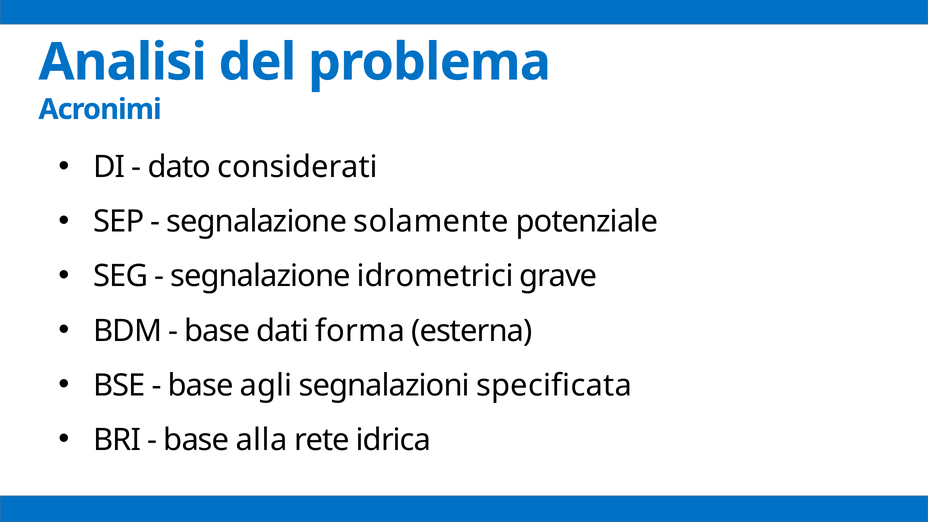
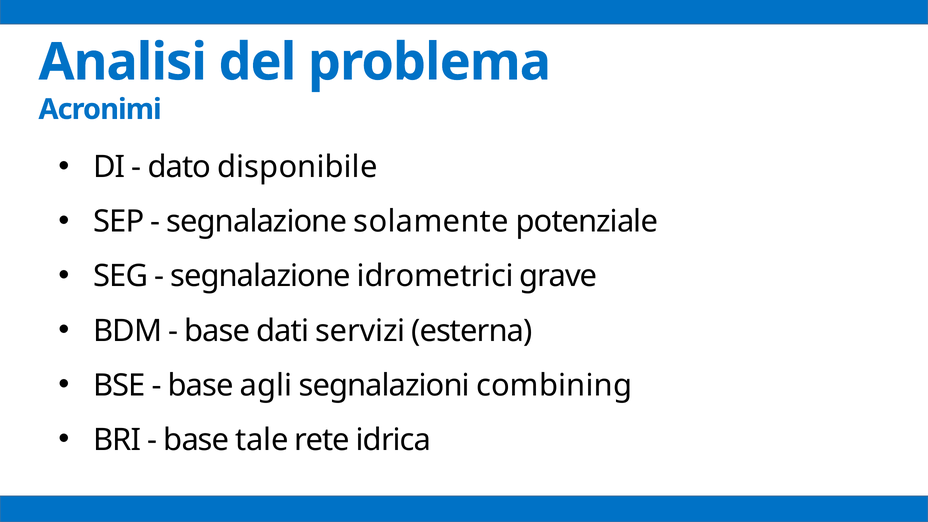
considerati: considerati -> disponibile (297, 167)
forma: forma -> servizi (360, 331)
specificata: specificata -> combining (554, 385)
alla: alla -> tale (262, 440)
